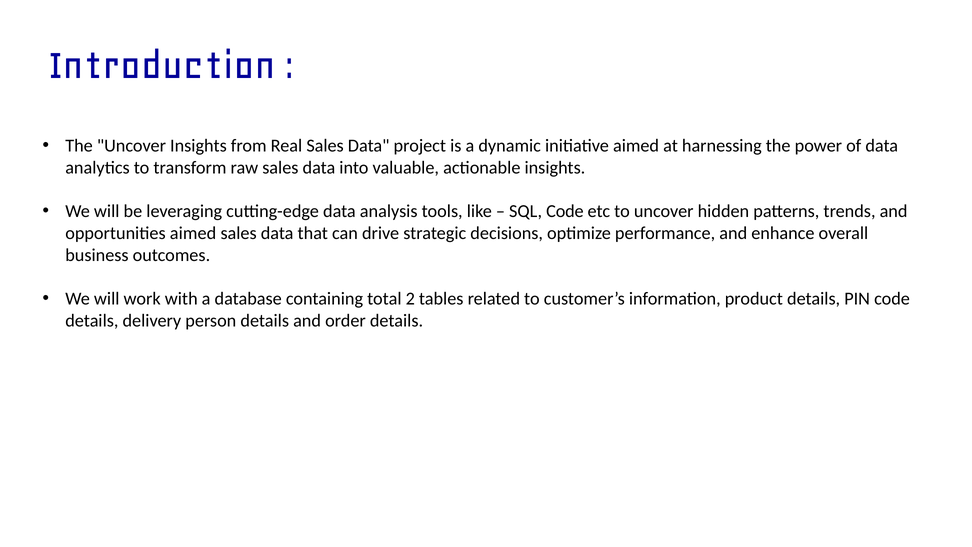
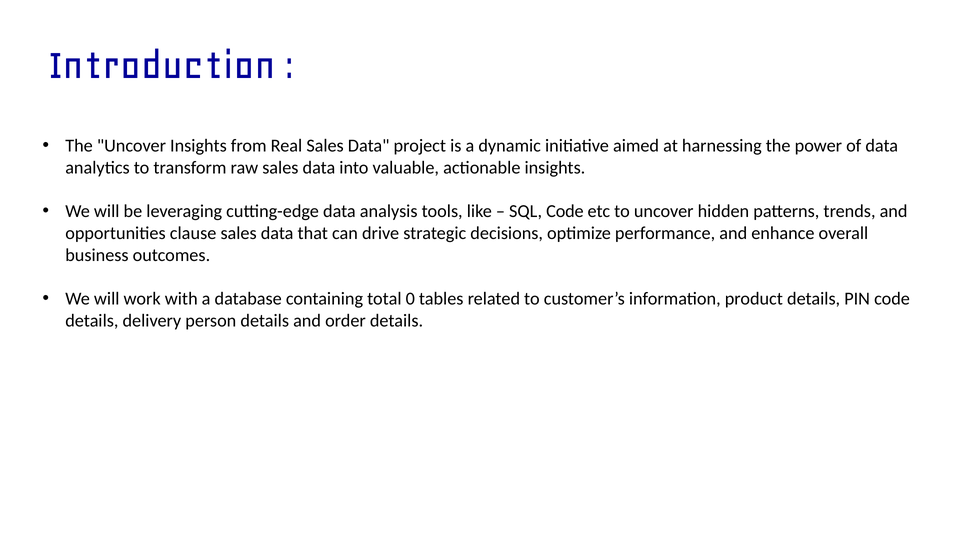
opportunities aimed: aimed -> clause (193, 233)
2: 2 -> 0 (410, 299)
